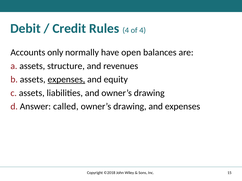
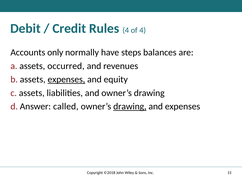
open: open -> steps (131, 53)
structure: structure -> occurred (66, 66)
drawing underline: none -> present (130, 107)
